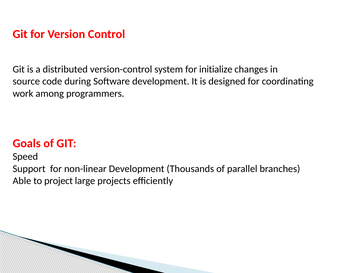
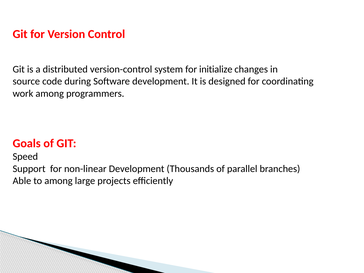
to project: project -> among (58, 181)
